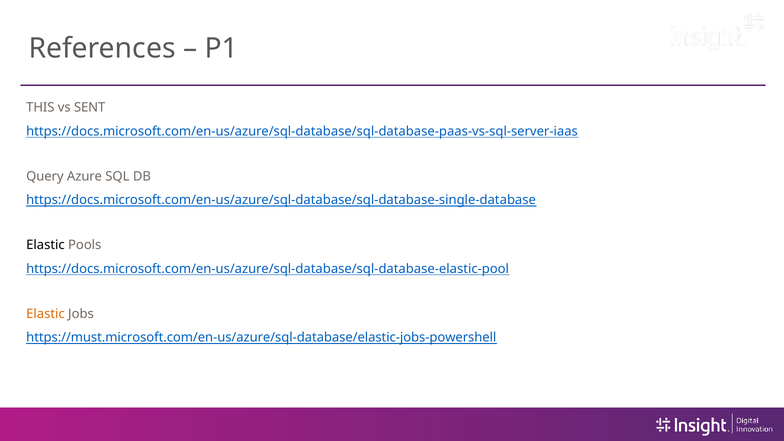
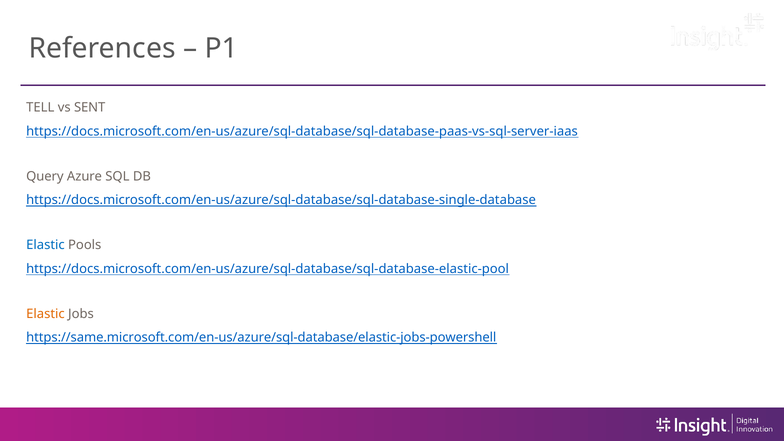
THIS: THIS -> TELL (40, 108)
Elastic colour: black -> blue (45, 245)
https://must.microsoft.com/en-us/azure/sql-database/elastic-jobs-powershell: https://must.microsoft.com/en-us/azure/sql-database/elastic-jobs-powershell -> https://same.microsoft.com/en-us/azure/sql-database/elastic-jobs-powershell (261, 338)
